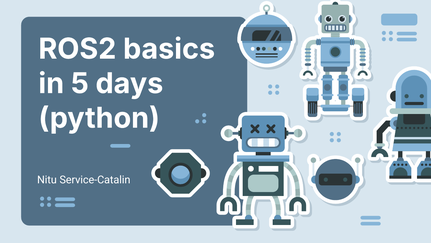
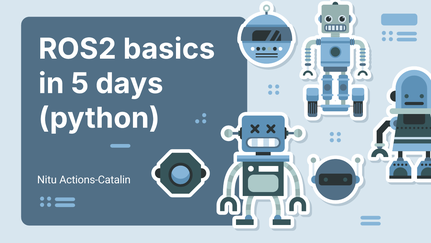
Service-Catalin: Service-Catalin -> Actions-Catalin (95, 179)
